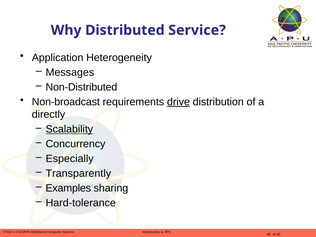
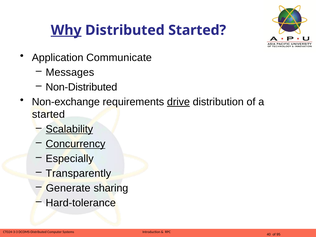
Why underline: none -> present (66, 30)
Distributed Service: Service -> Started (197, 30)
Heterogeneity: Heterogeneity -> Communicate (119, 58)
Non-broadcast: Non-broadcast -> Non-exchange (66, 102)
directly: directly -> started (48, 114)
Concurrency underline: none -> present (76, 144)
Examples: Examples -> Generate (68, 188)
